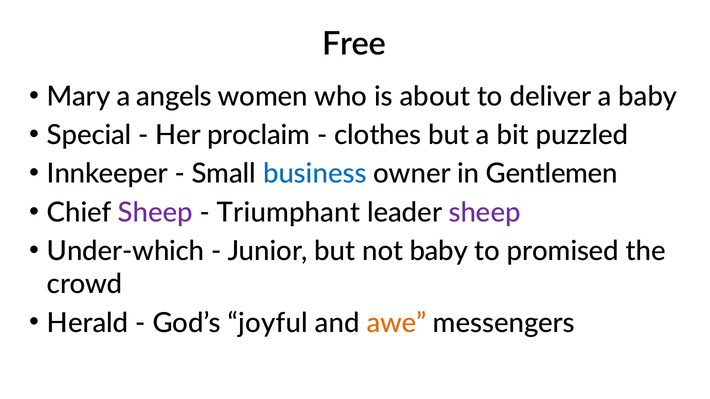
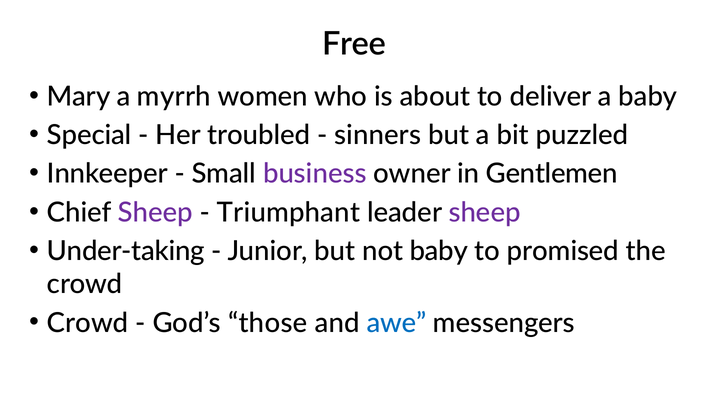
angels: angels -> myrrh (174, 97)
proclaim: proclaim -> troubled (259, 135)
clothes: clothes -> sinners (378, 135)
business colour: blue -> purple (315, 174)
Under-which: Under-which -> Under-taking (126, 251)
Herald: Herald -> Crowd (88, 323)
joyful: joyful -> those (268, 323)
awe colour: orange -> blue (396, 323)
